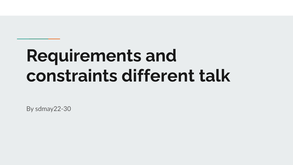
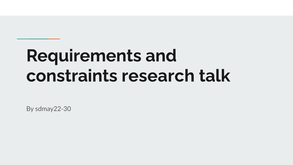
different: different -> research (158, 76)
